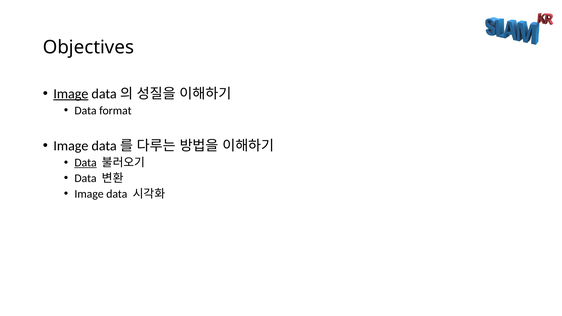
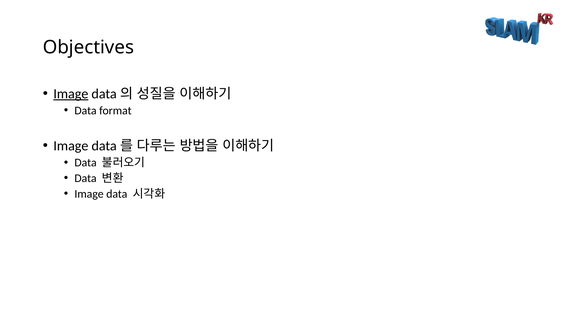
Data underline: present -> none (86, 163)
